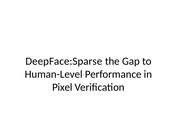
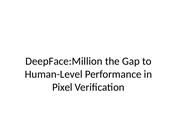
DeepFace:Sparse: DeepFace:Sparse -> DeepFace:Million (64, 61)
